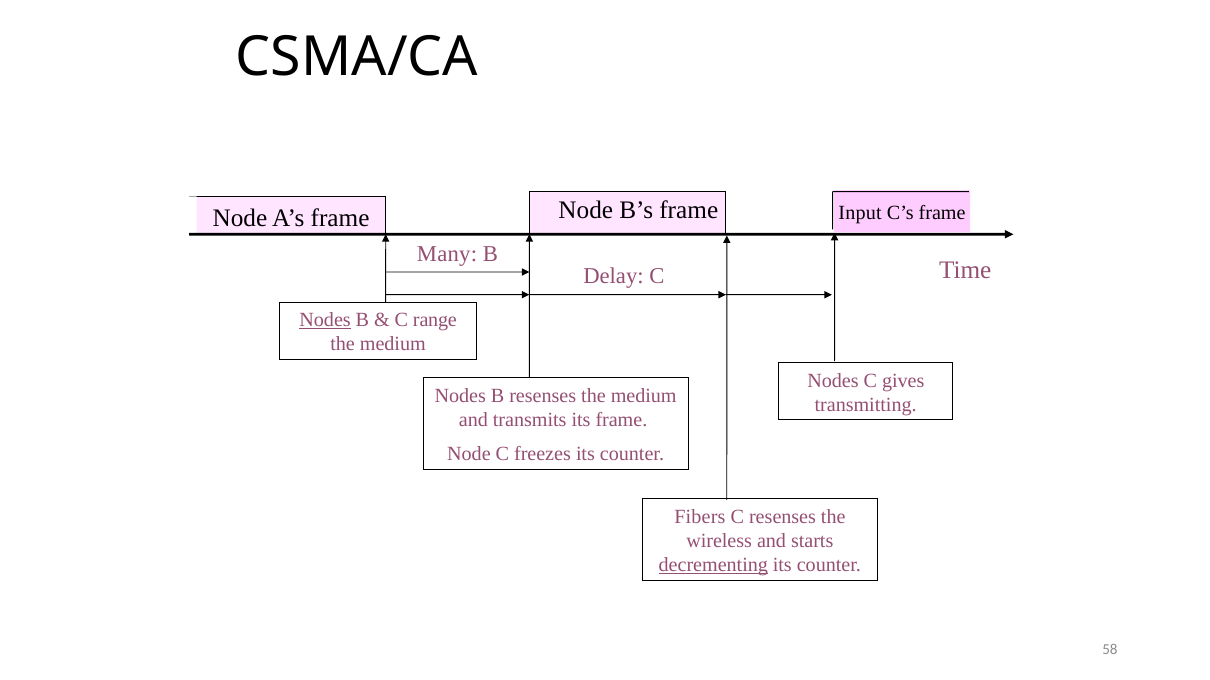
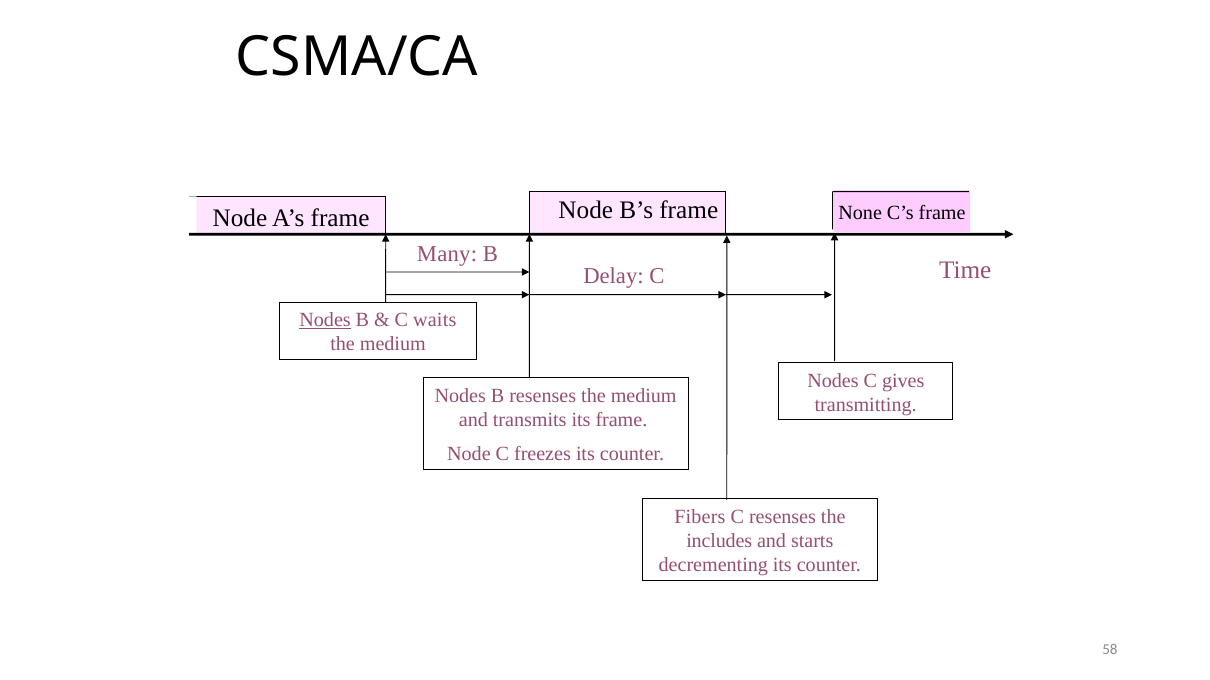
Input: Input -> None (860, 213)
range: range -> waits (435, 320)
wireless: wireless -> includes (719, 541)
decrementing underline: present -> none (713, 565)
